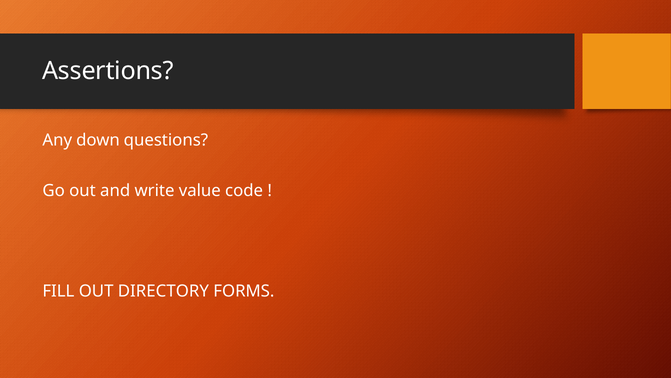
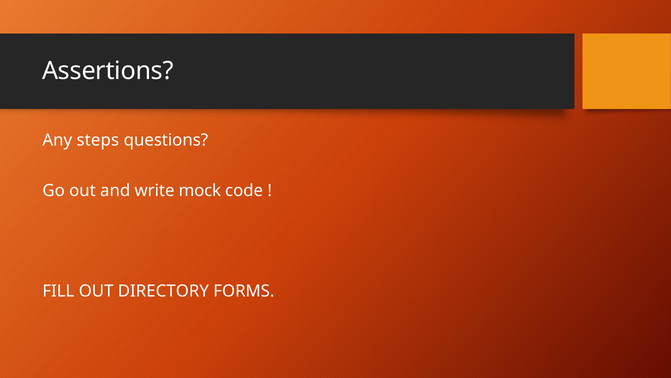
down: down -> steps (98, 140)
value: value -> mock (200, 190)
